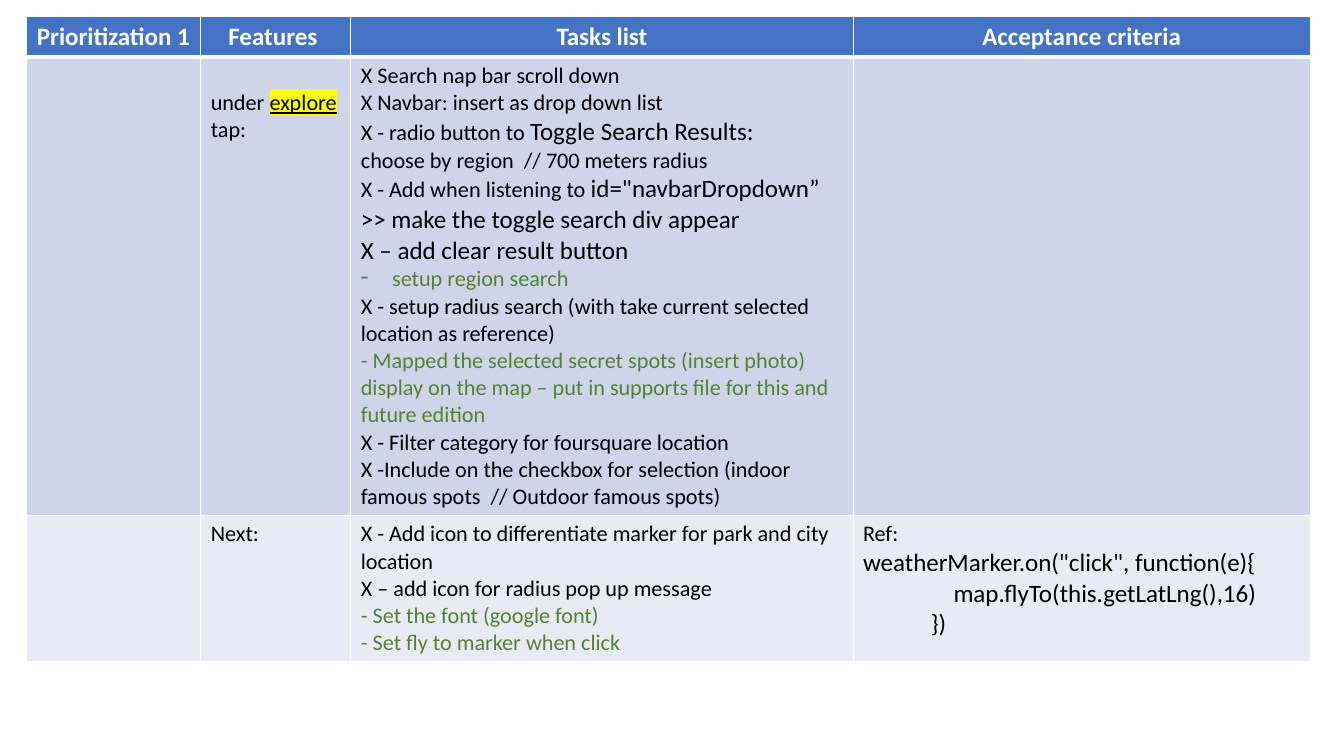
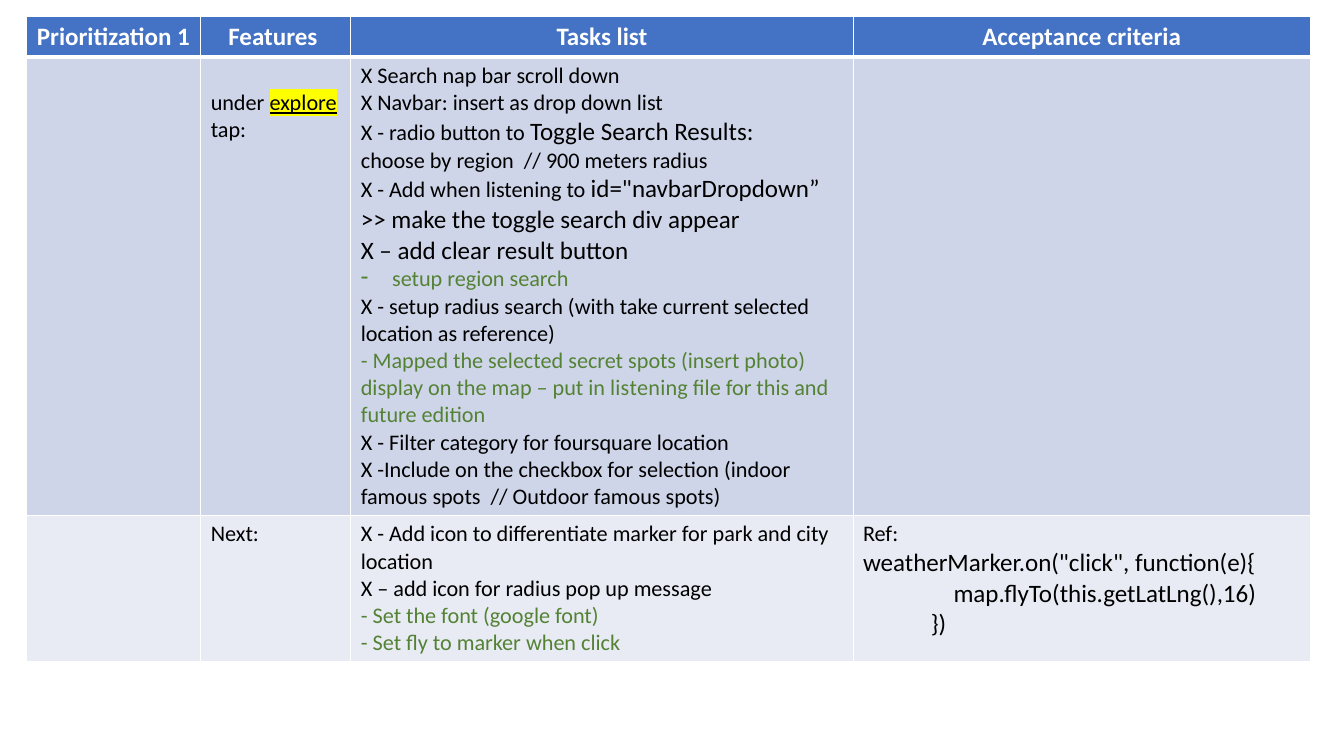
700: 700 -> 900 (563, 161)
in supports: supports -> listening (649, 388)
